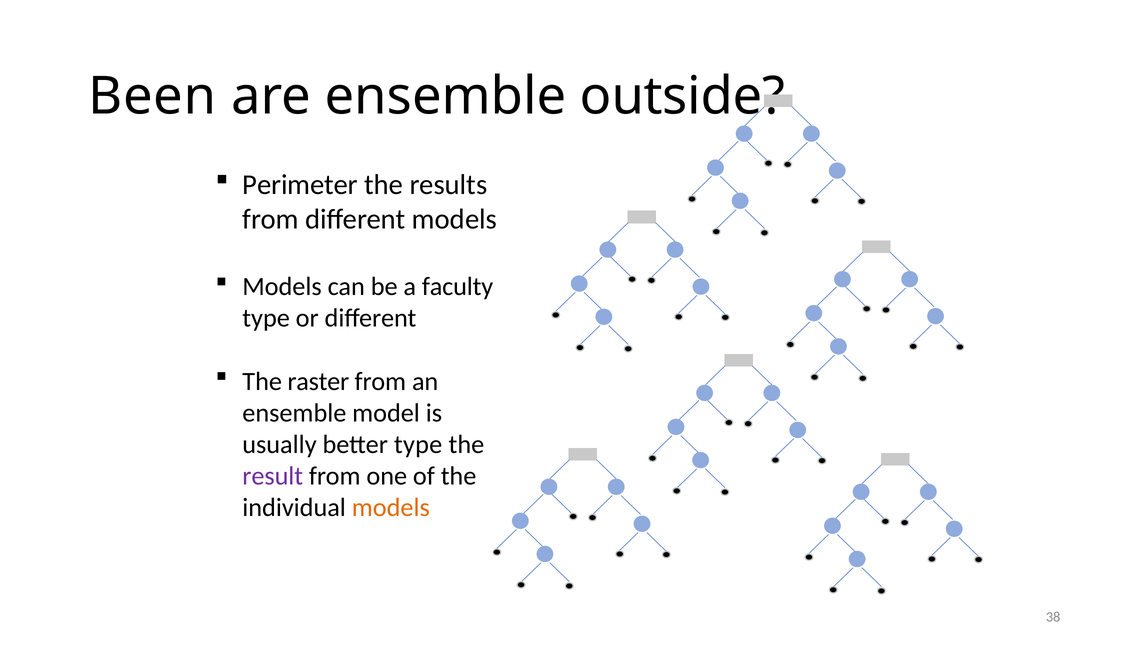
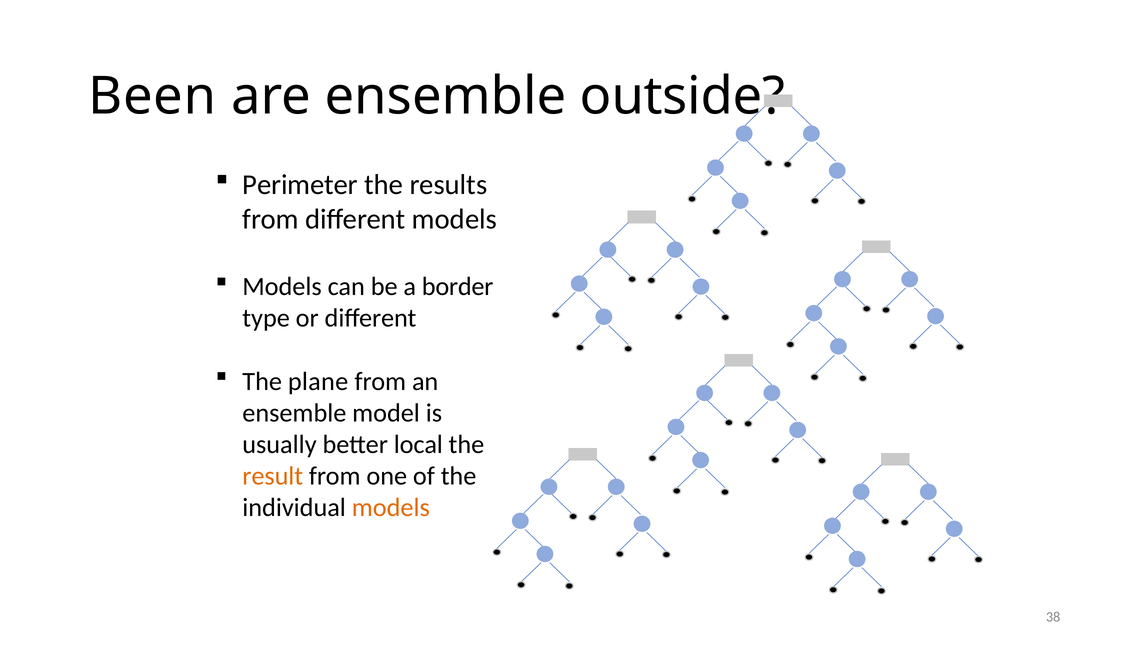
faculty: faculty -> border (458, 287)
raster: raster -> plane (318, 381)
better type: type -> local (418, 444)
result colour: purple -> orange (273, 476)
